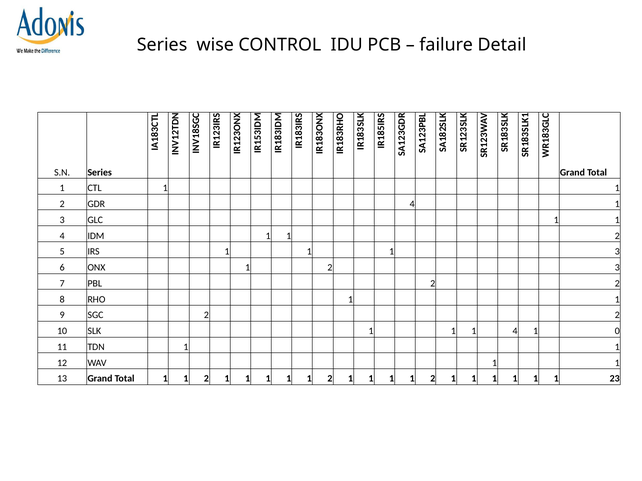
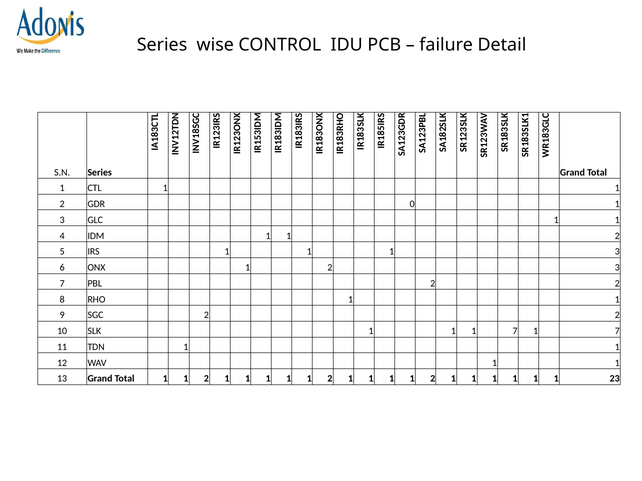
GDR 4: 4 -> 0 (412, 204)
1 1 1 4: 4 -> 7 (515, 331)
0: 0 -> 7 (617, 331)
